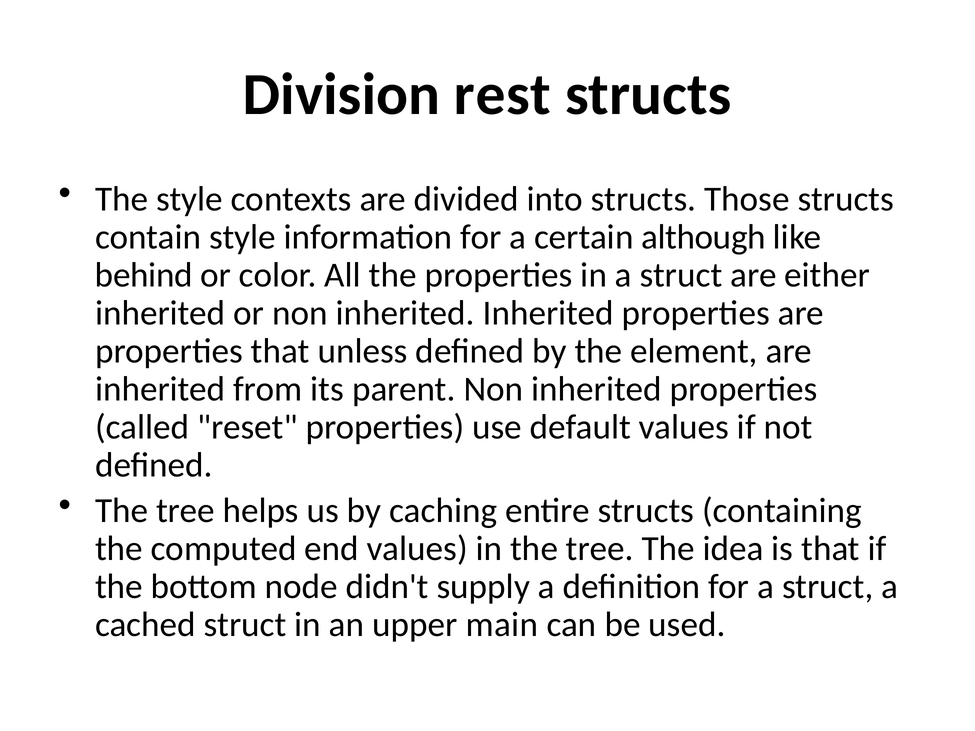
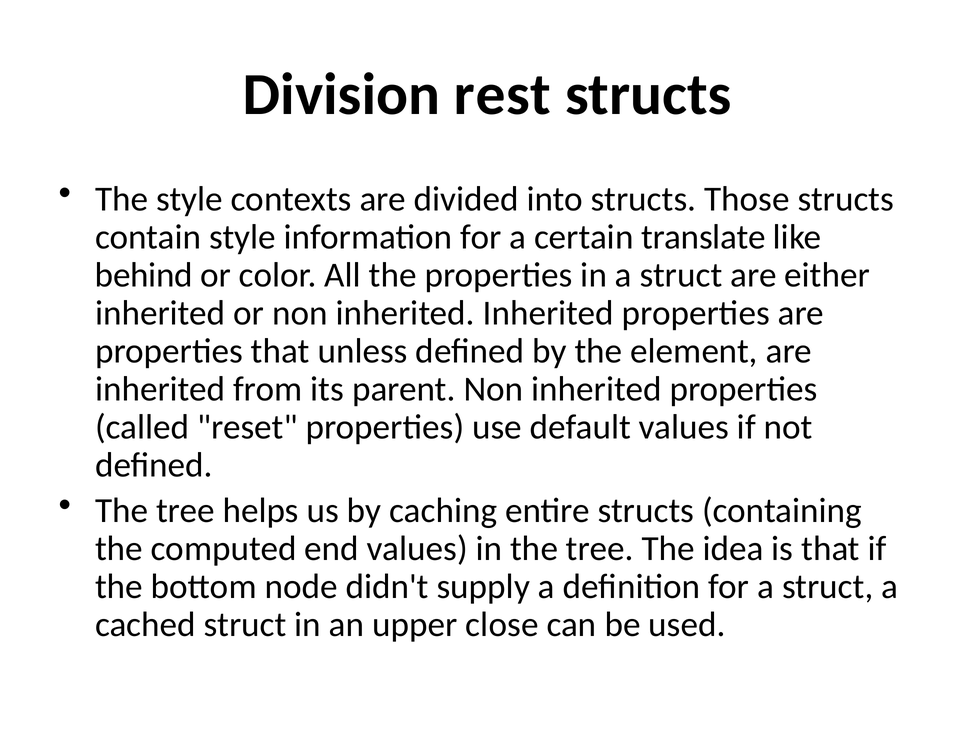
although: although -> translate (703, 237)
main: main -> close (502, 625)
